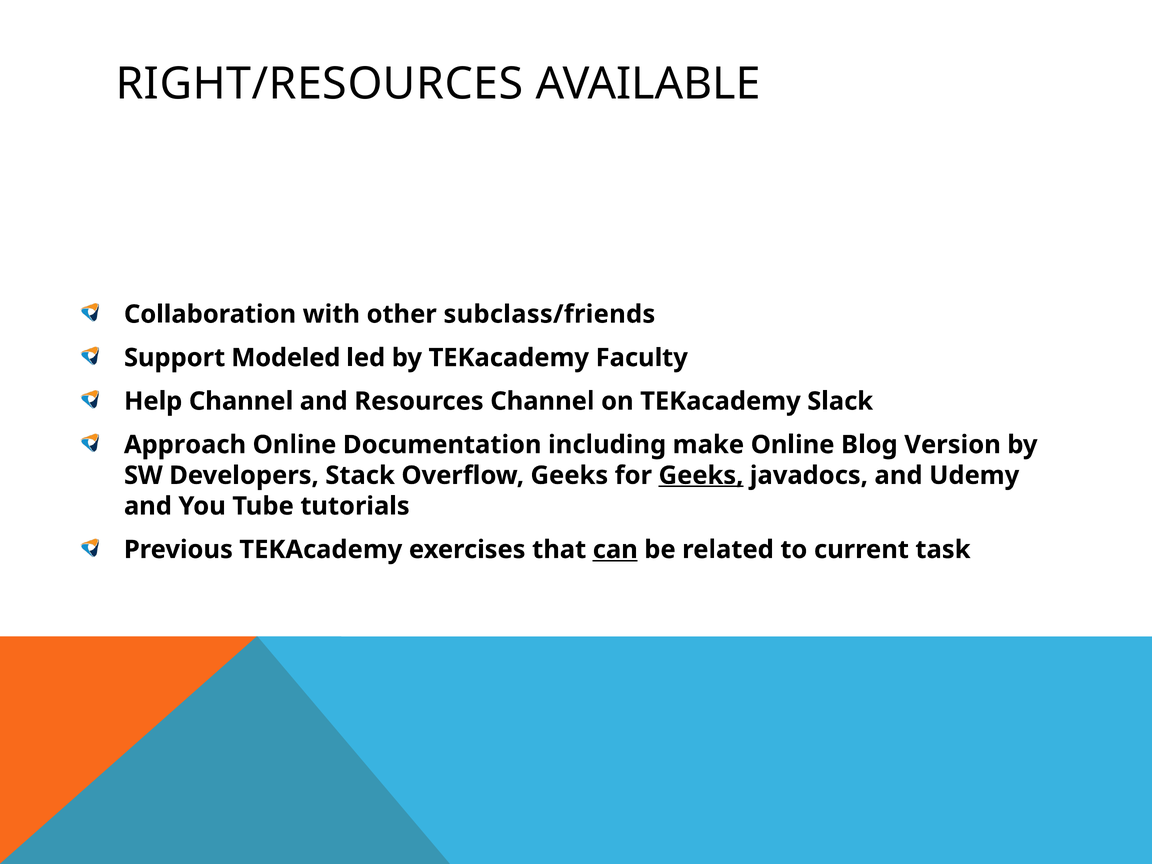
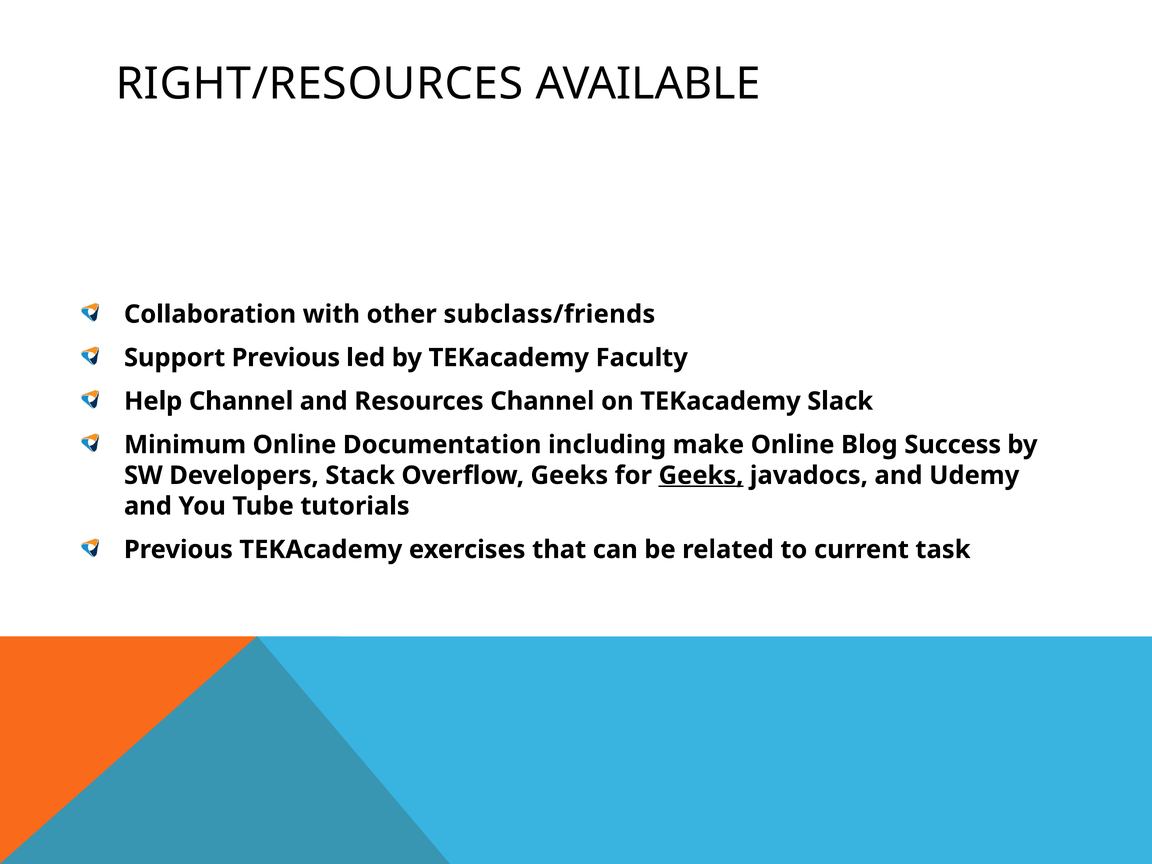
Support Modeled: Modeled -> Previous (286, 358)
Approach: Approach -> Minimum (185, 445)
Version: Version -> Success (953, 445)
can underline: present -> none (615, 550)
